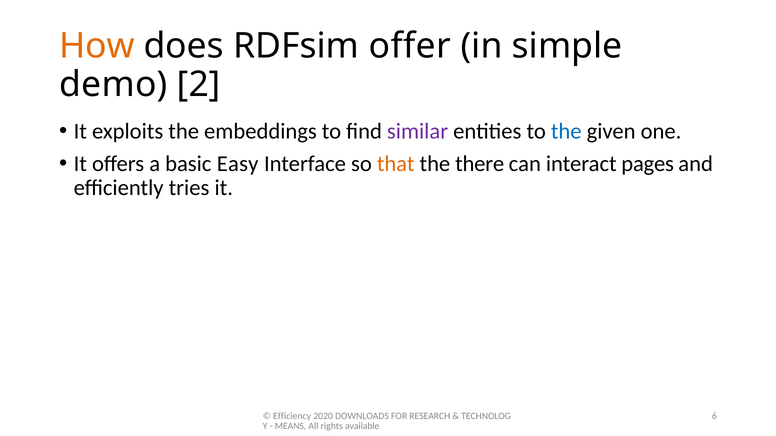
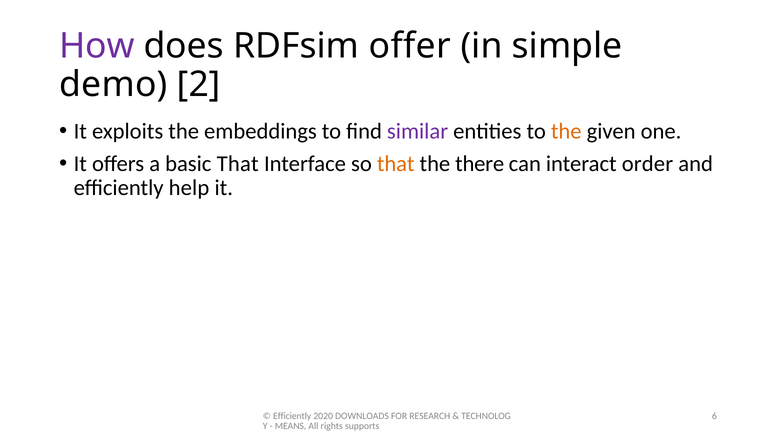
How colour: orange -> purple (97, 46)
the colour: blue -> orange (566, 131)
basic Easy: Easy -> That (238, 164)
pages: pages -> order (647, 164)
tries: tries -> help (189, 188)
Efficiency: Efficiency -> Efficiently (292, 417)
available: available -> supports (362, 426)
